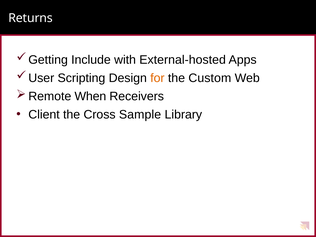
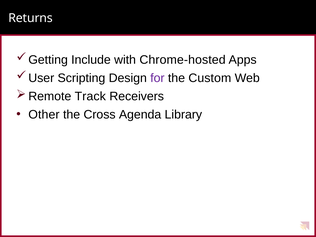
External-hosted: External-hosted -> Chrome-hosted (183, 60)
for colour: orange -> purple (157, 78)
When: When -> Track (90, 96)
Client: Client -> Other (44, 115)
Sample: Sample -> Agenda (140, 115)
